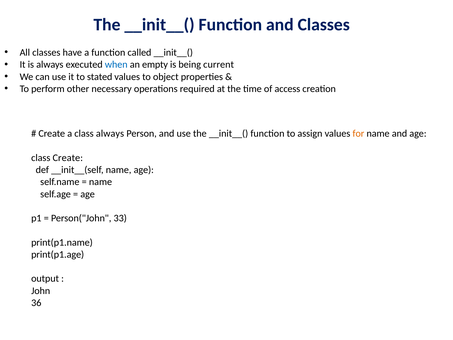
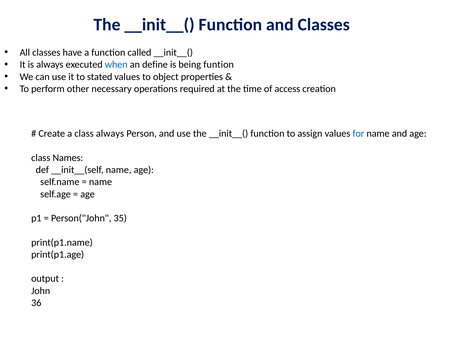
empty: empty -> define (155, 65)
current: current -> funtion (219, 65)
for colour: orange -> blue (358, 134)
class Create: Create -> Names (68, 158)
33: 33 -> 35 (120, 218)
